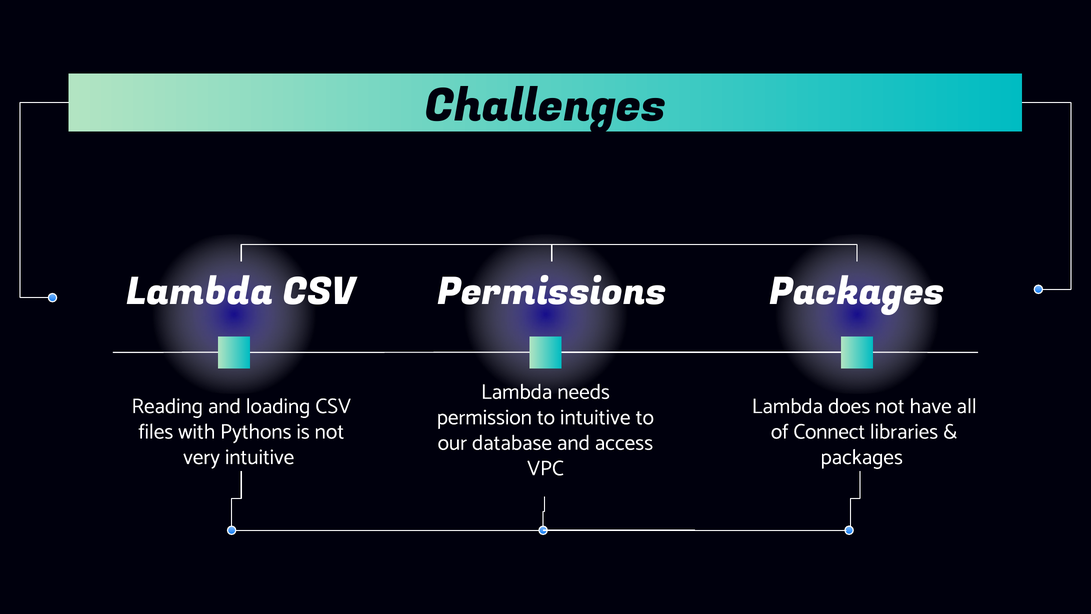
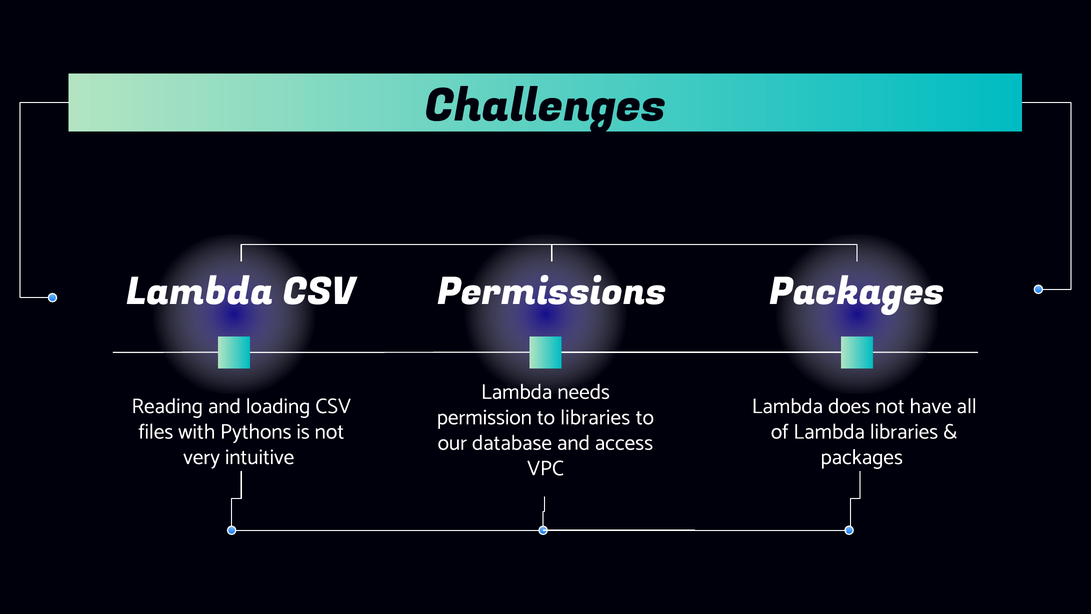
to intuitive: intuitive -> libraries (595, 417)
of Connect: Connect -> Lambda (829, 431)
